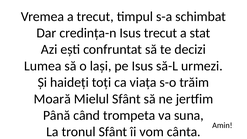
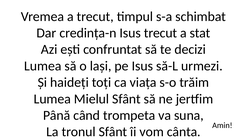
Moară: Moară -> Lumea (52, 99)
